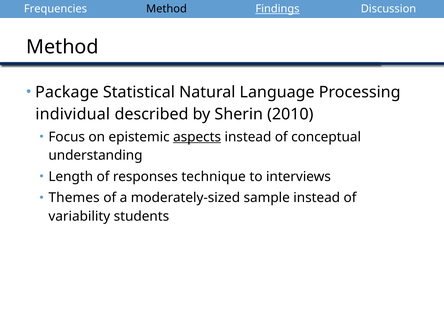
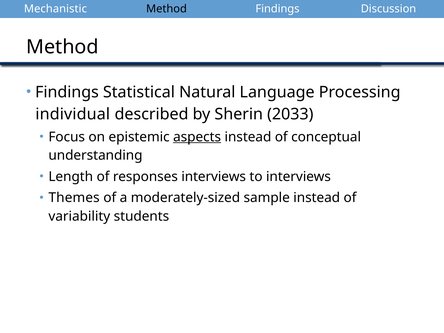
Frequencies: Frequencies -> Mechanistic (55, 9)
Findings underline: present -> none (277, 9)
Package: Package -> Findings (67, 92)
2010: 2010 -> 2033 (290, 114)
responses technique: technique -> interviews (214, 177)
